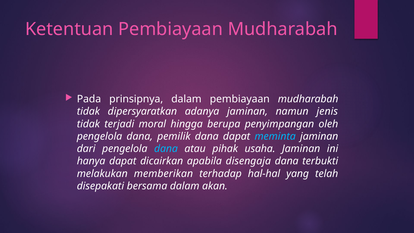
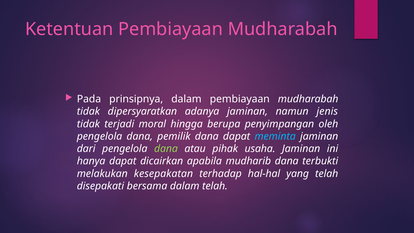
dana colour: light blue -> light green (166, 149)
disengaja: disengaja -> mudharib (248, 161)
memberikan: memberikan -> kesepakatan (163, 174)
dalam akan: akan -> telah (215, 186)
